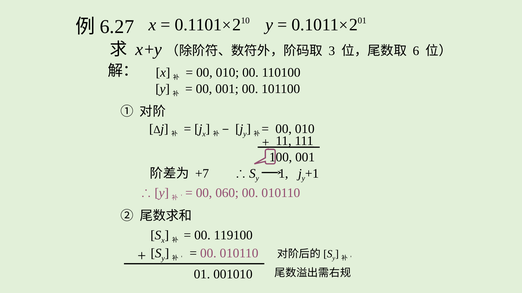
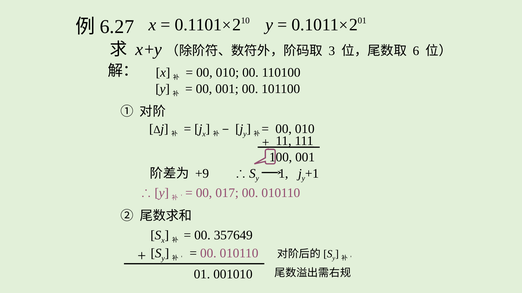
+7: +7 -> +9 (202, 174)
060: 060 -> 017 (227, 193)
119100: 119100 -> 357649 (233, 236)
